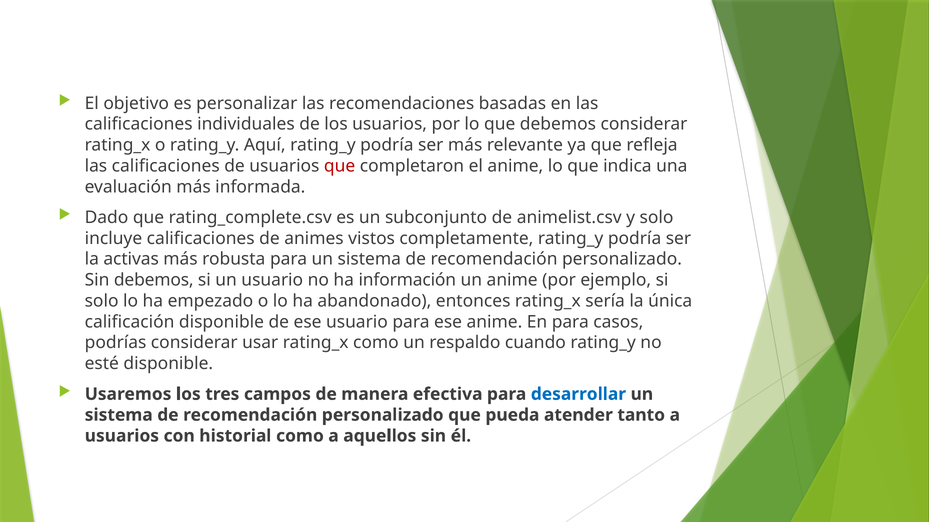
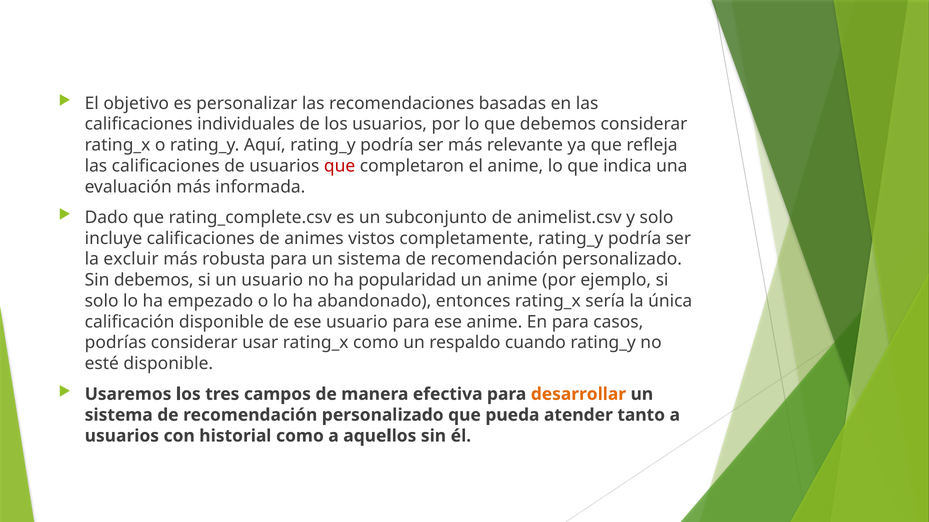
activas: activas -> excluir (131, 259)
información: información -> popularidad (407, 280)
desarrollar colour: blue -> orange (578, 395)
